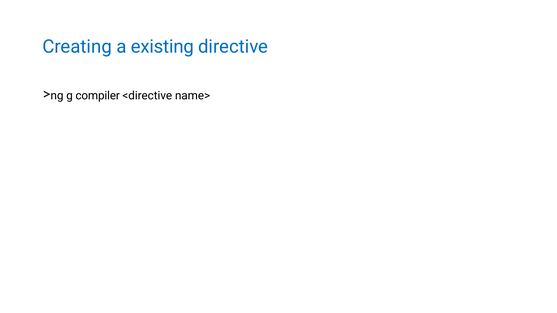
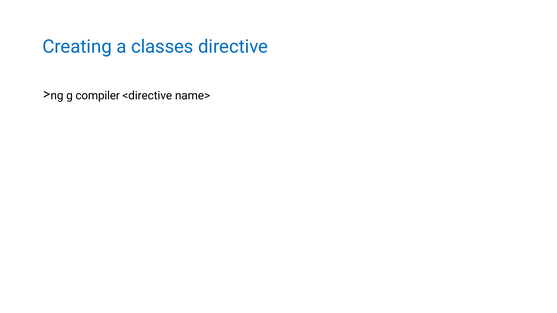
existing: existing -> classes (162, 47)
